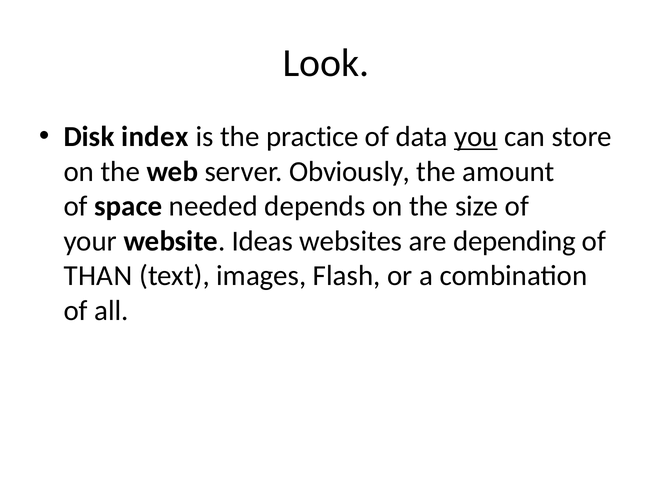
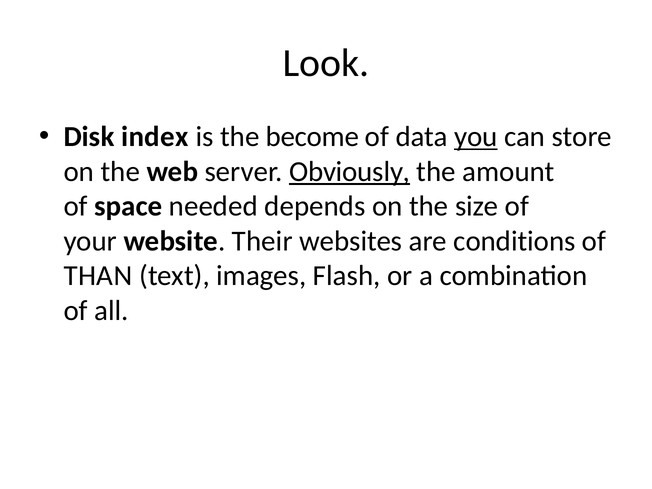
practice: practice -> become (312, 137)
Obviously underline: none -> present (350, 172)
Ideas: Ideas -> Their (262, 241)
depending: depending -> conditions (514, 241)
